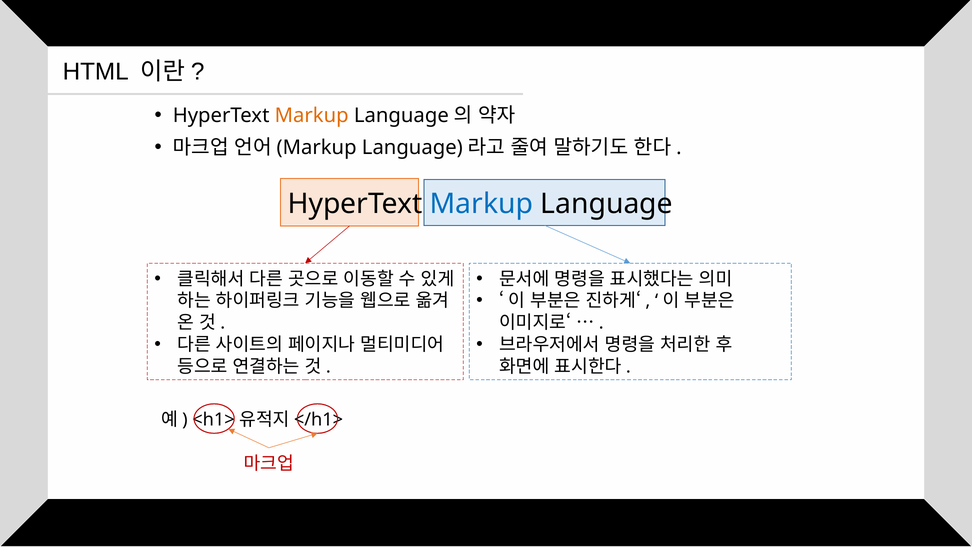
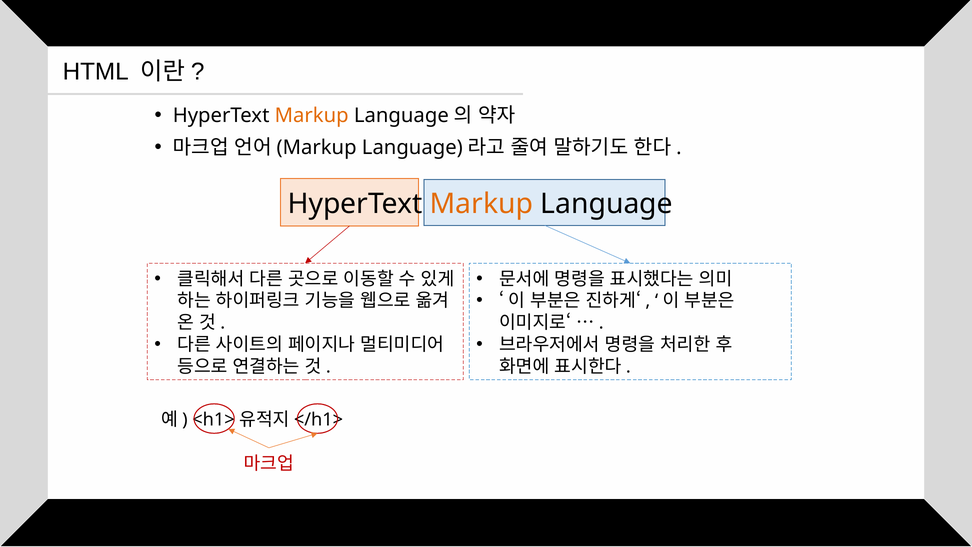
Markup colour: blue -> orange (481, 204)
